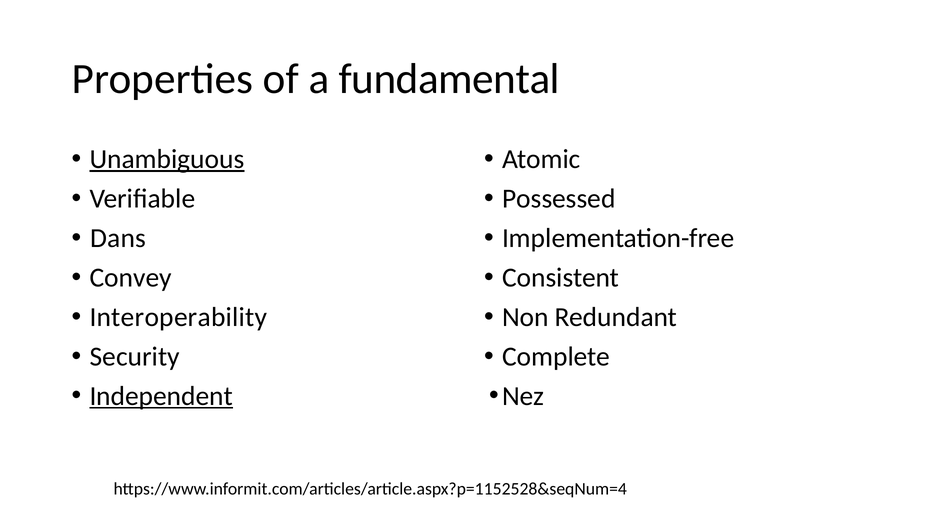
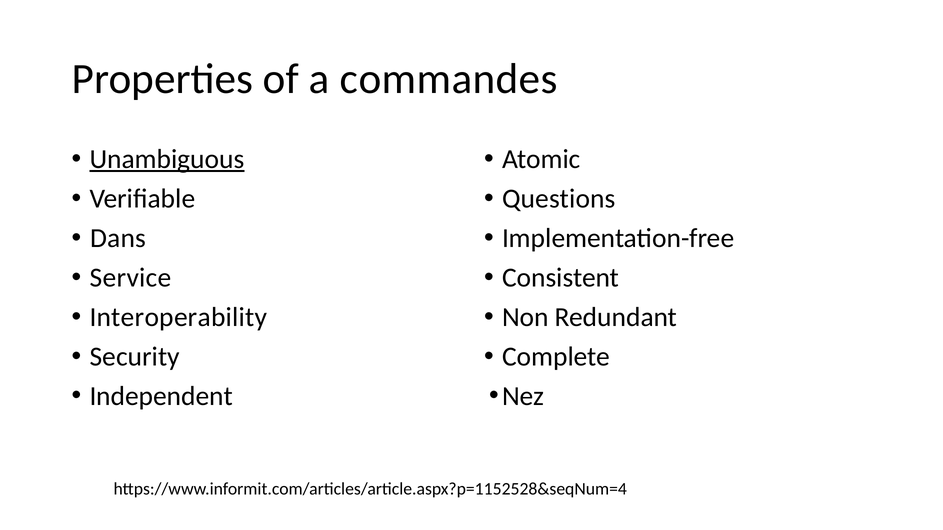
fundamental: fundamental -> commandes (449, 79)
Possessed: Possessed -> Questions (559, 199)
Convey: Convey -> Service (131, 278)
Independent underline: present -> none (161, 396)
